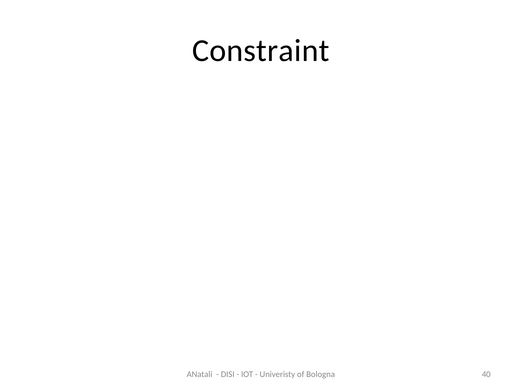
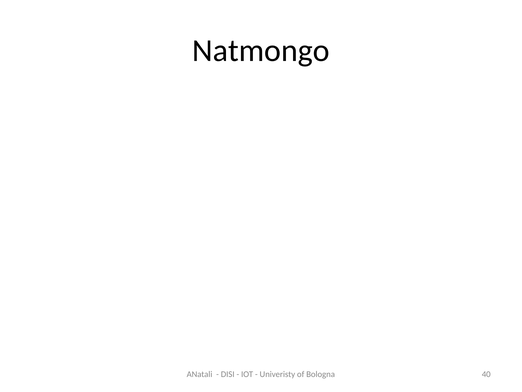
Constraint: Constraint -> Natmongo (261, 51)
